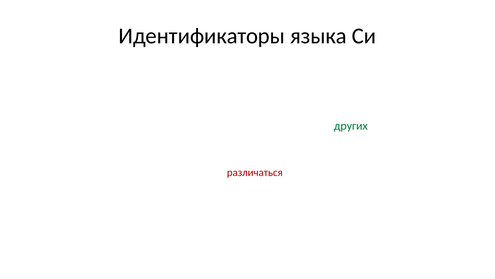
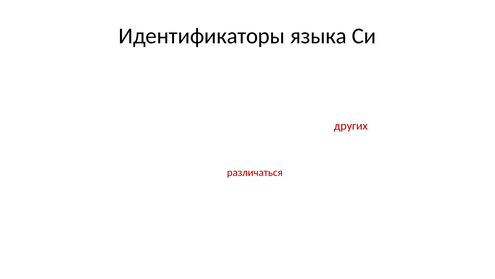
других colour: green -> red (351, 126)
